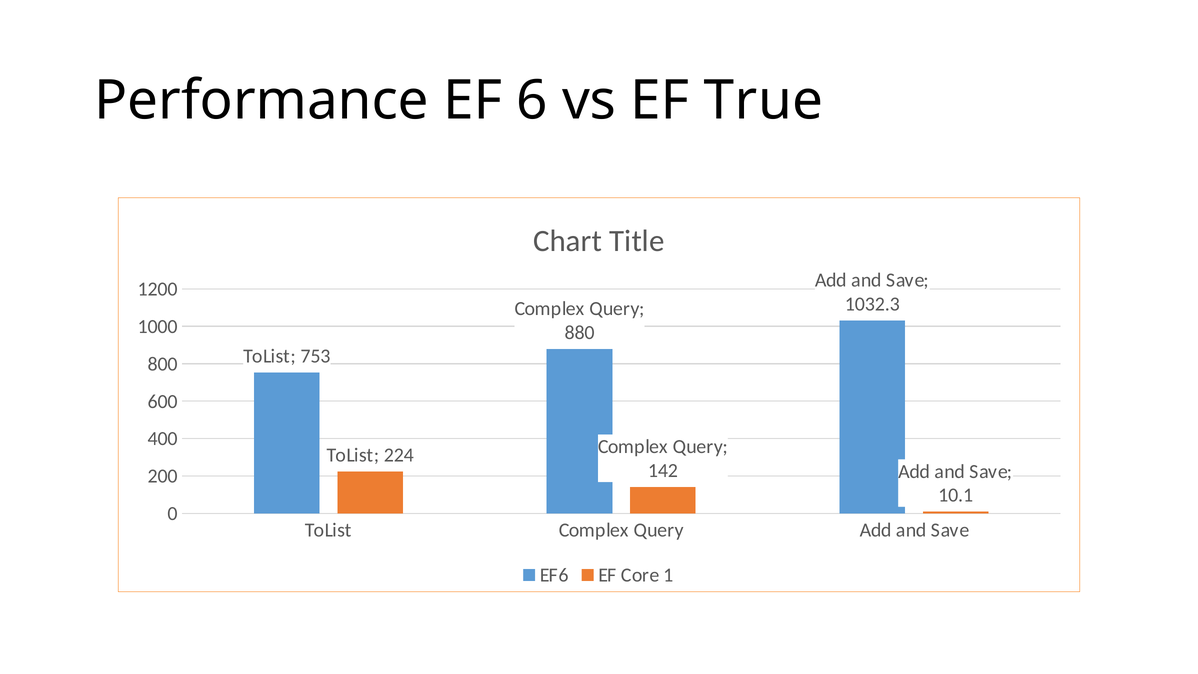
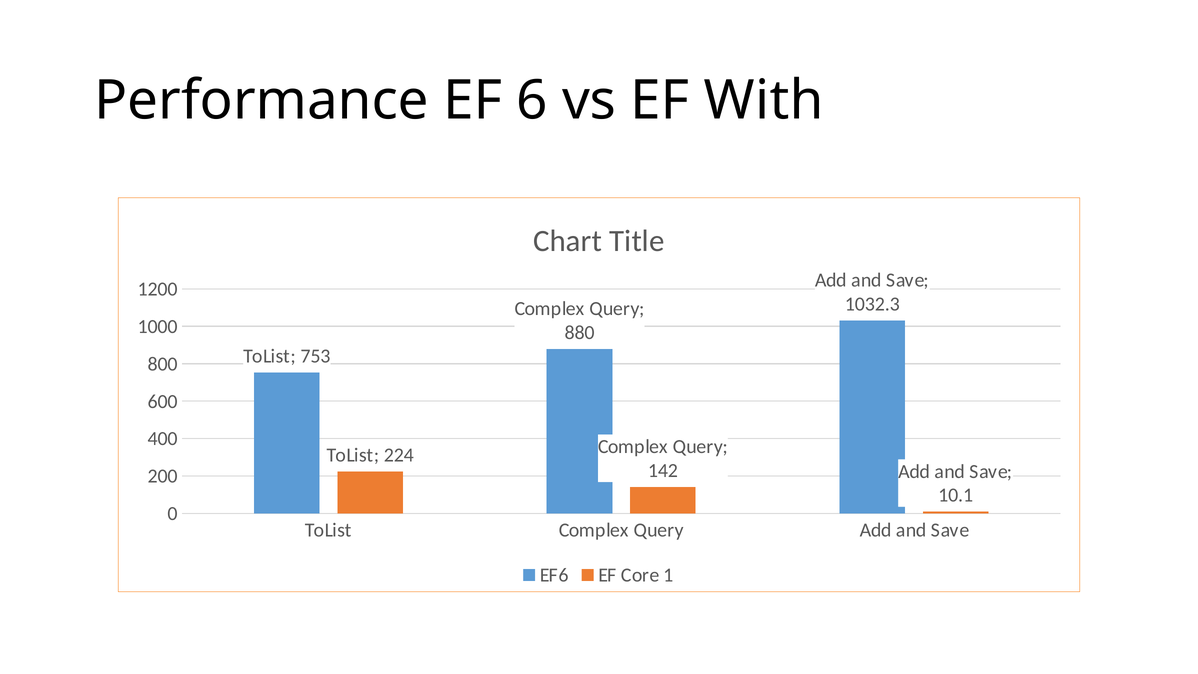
True: True -> With (764, 101)
